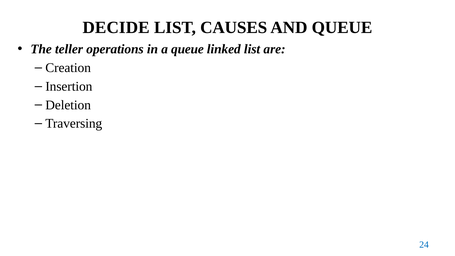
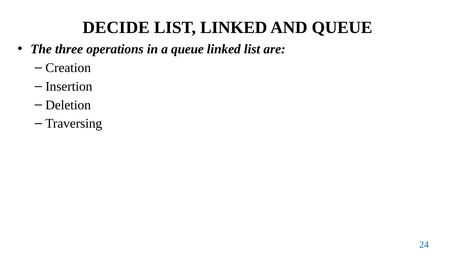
LIST CAUSES: CAUSES -> LINKED (234, 28)
teller: teller -> three (69, 49)
